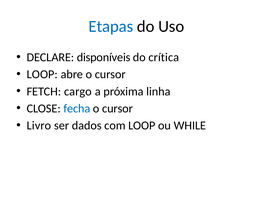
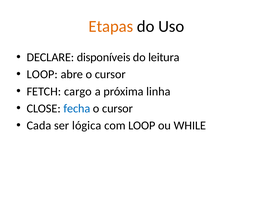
Etapas colour: blue -> orange (111, 26)
crítica: crítica -> leitura (164, 57)
Livro: Livro -> Cada (39, 125)
dados: dados -> lógica (87, 125)
